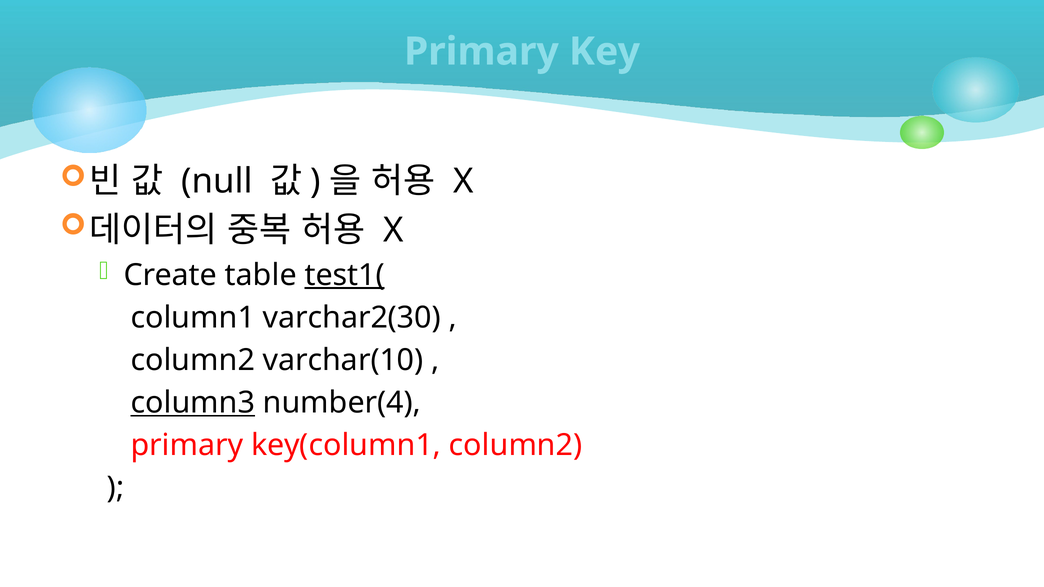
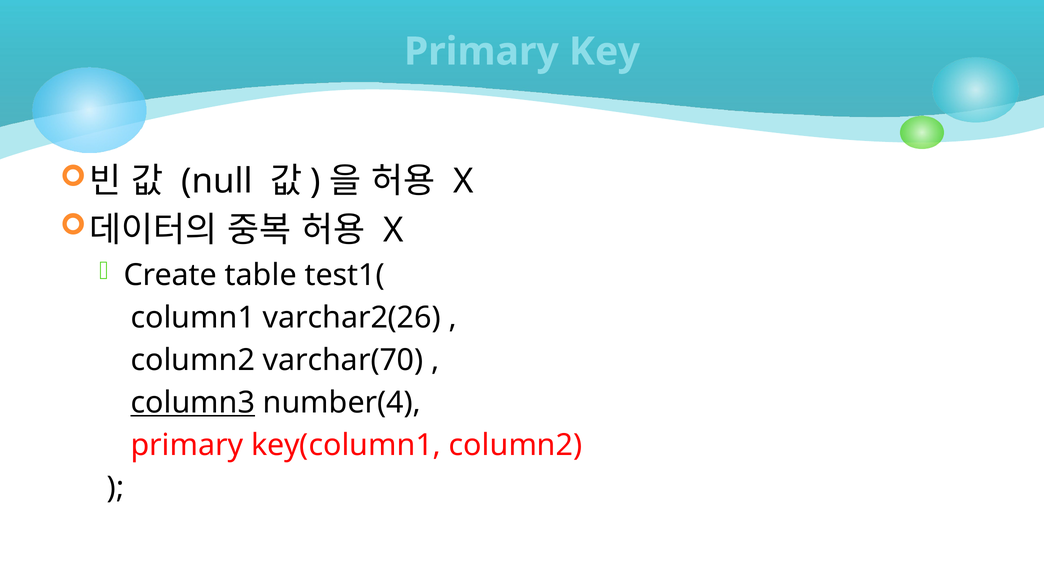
test1( underline: present -> none (345, 275)
varchar2(30: varchar2(30 -> varchar2(26 (352, 318)
varchar(10: varchar(10 -> varchar(70 (343, 360)
